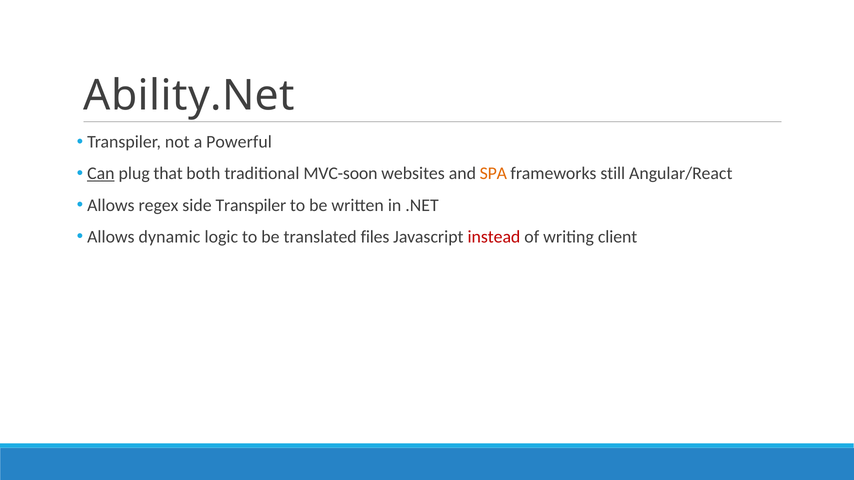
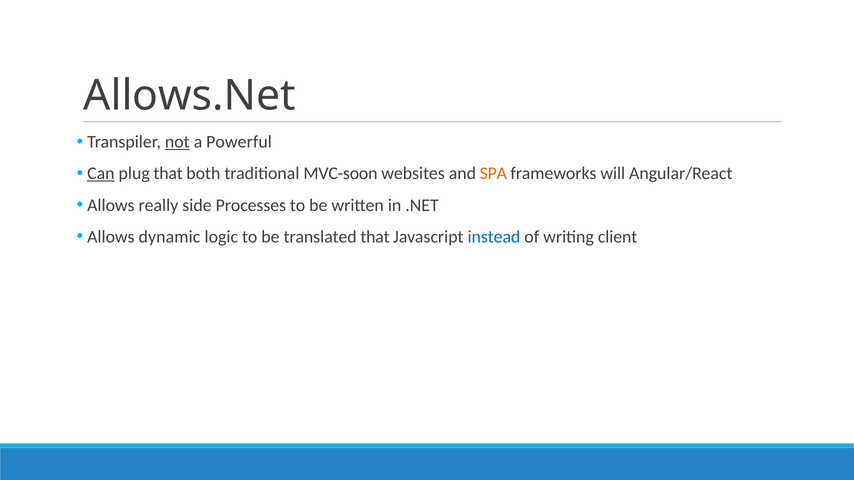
Ability.Net: Ability.Net -> Allows.Net (189, 96)
not underline: none -> present (177, 142)
still: still -> will (613, 174)
regex: regex -> really (158, 205)
side Transpiler: Transpiler -> Processes (251, 205)
translated files: files -> that (375, 237)
instead colour: red -> blue (494, 237)
